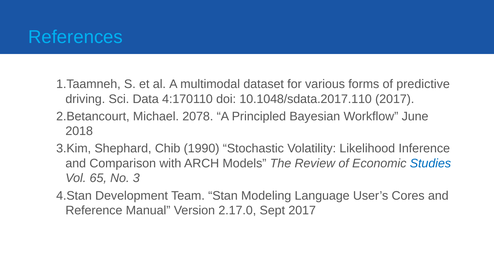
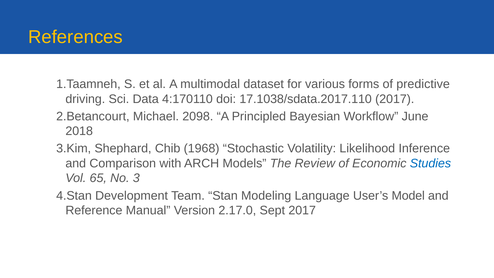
References colour: light blue -> yellow (75, 37)
10.1048/sdata.2017.110: 10.1048/sdata.2017.110 -> 17.1038/sdata.2017.110 (306, 99)
2078: 2078 -> 2098 (198, 116)
1990: 1990 -> 1968 (202, 149)
Cores: Cores -> Model (408, 196)
